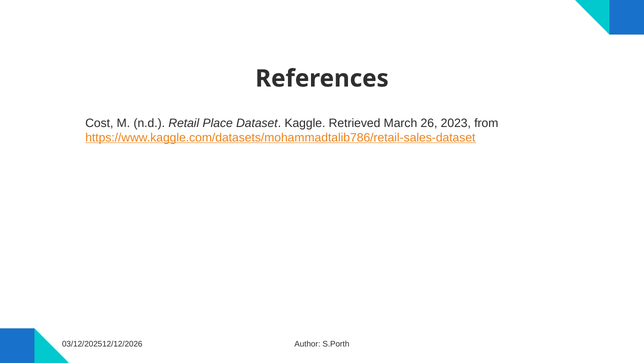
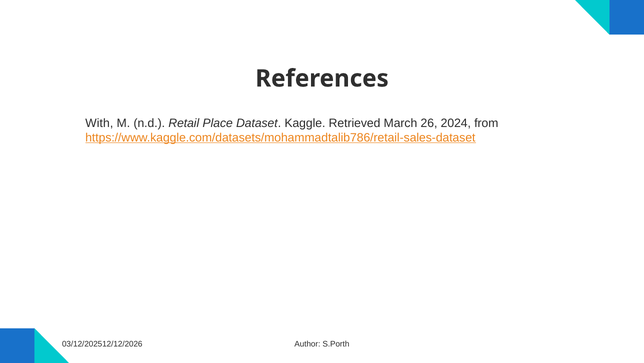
Cost: Cost -> With (99, 123)
2023: 2023 -> 2024 (456, 123)
